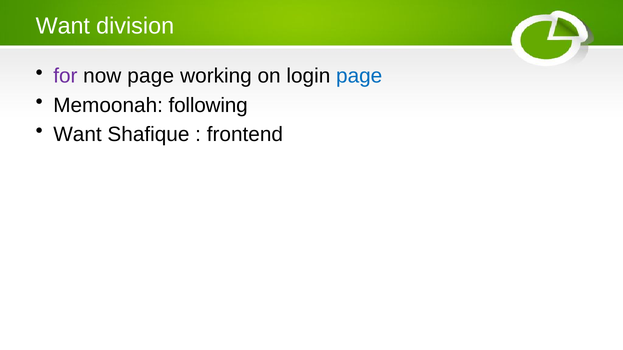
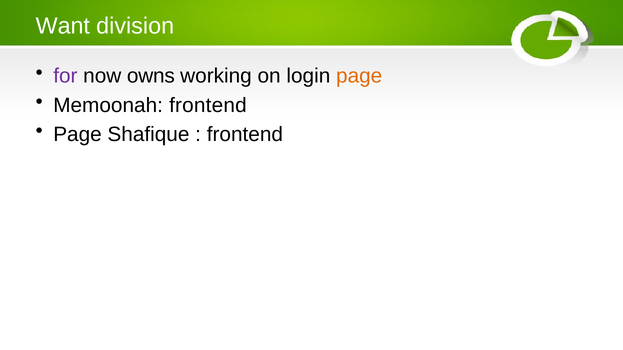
now page: page -> owns (151, 76)
page colour: blue -> orange (359, 76)
Memoonah following: following -> frontend (208, 105)
Want: Want -> Page (77, 134)
